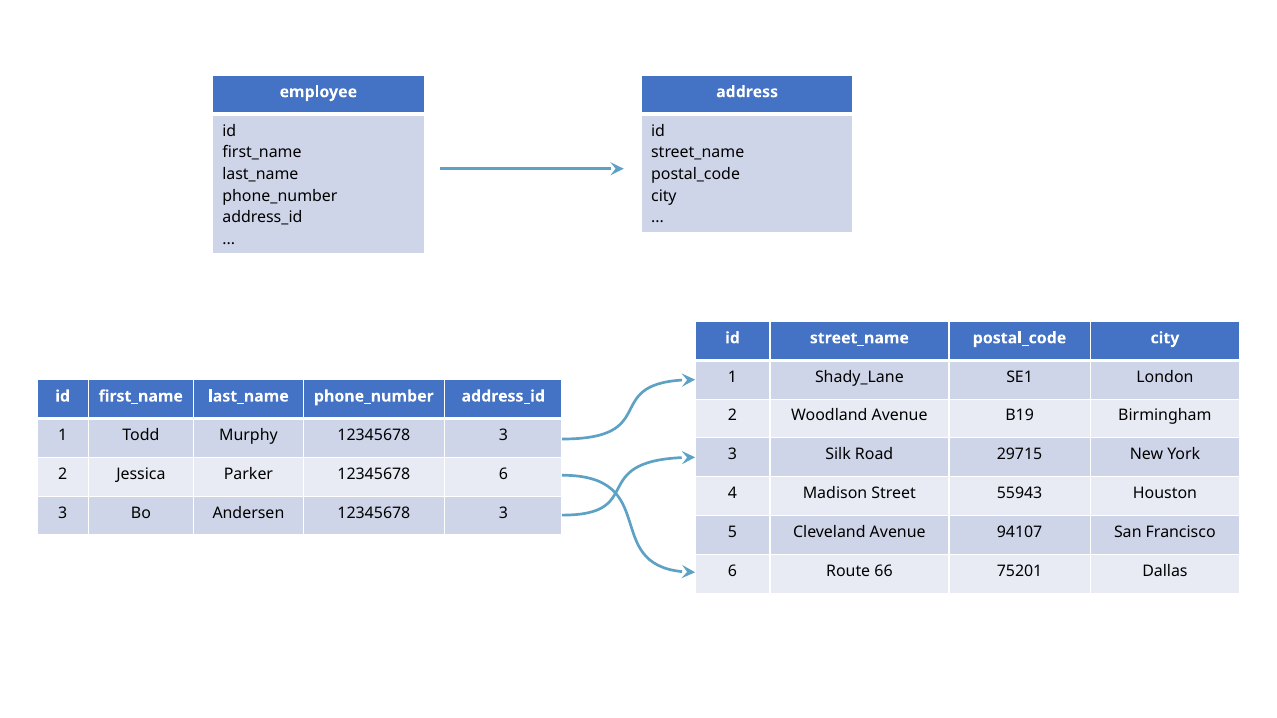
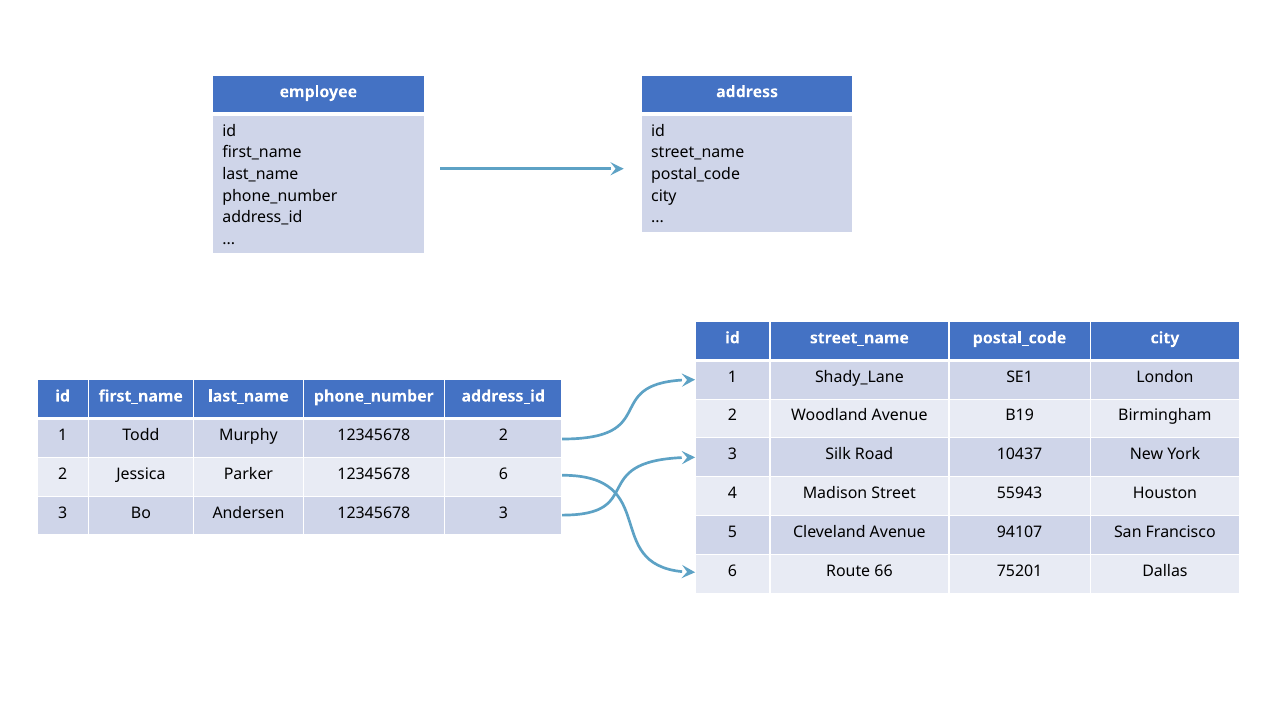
Murphy 12345678 3: 3 -> 2 (503, 435)
29715: 29715 -> 10437 (1020, 455)
